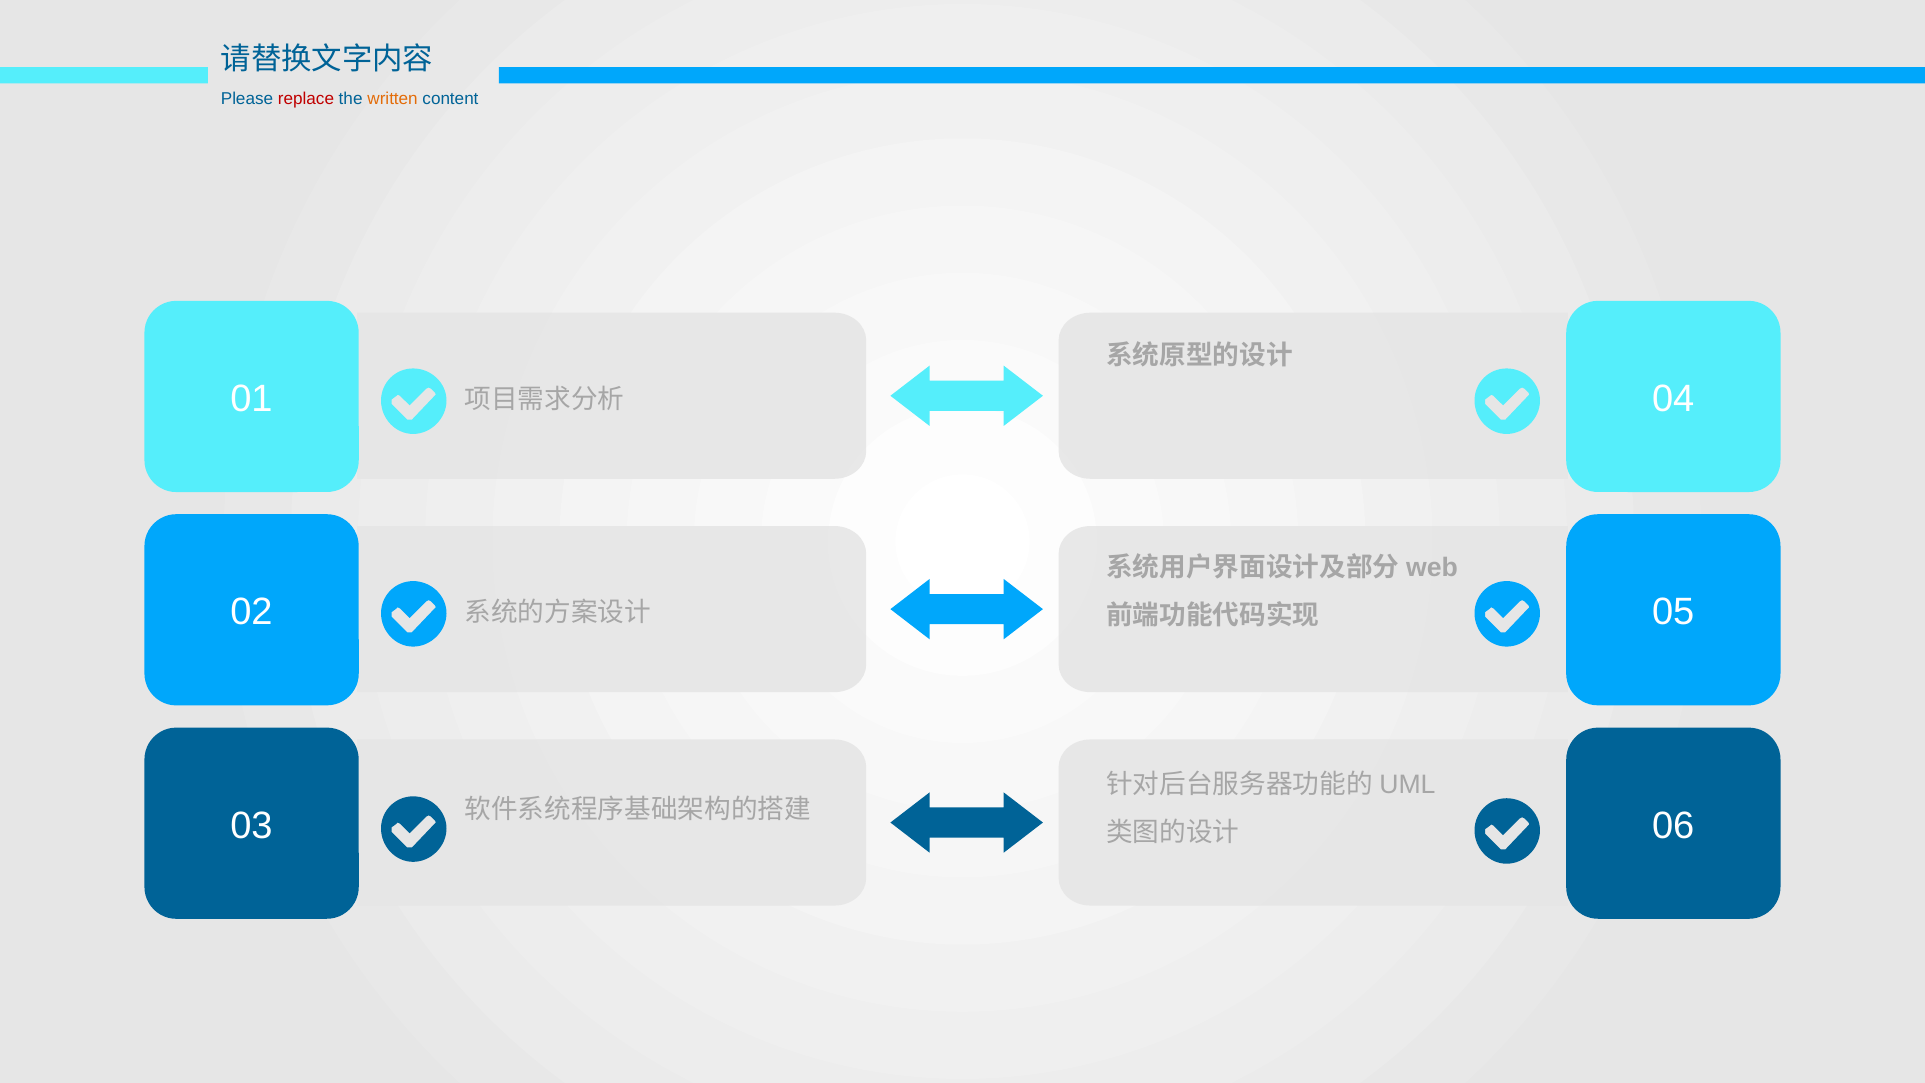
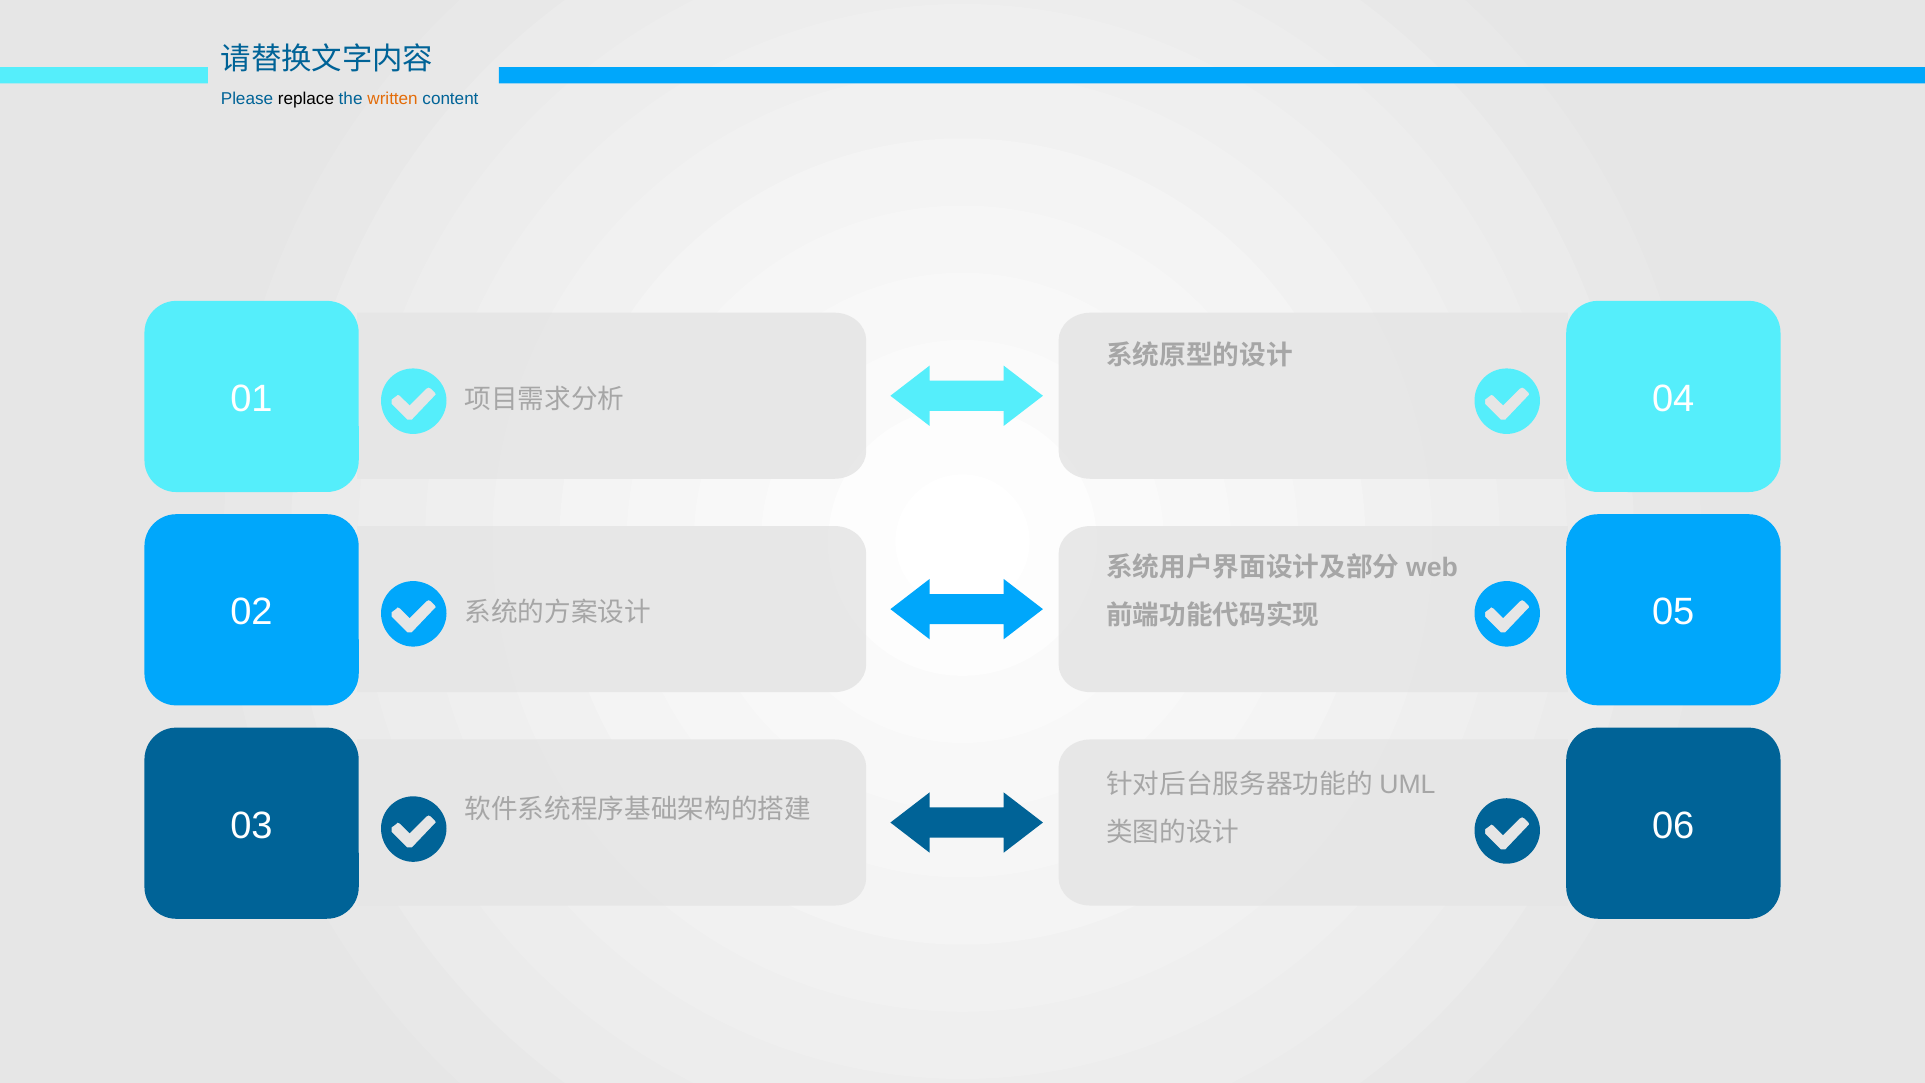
replace colour: red -> black (306, 99)
